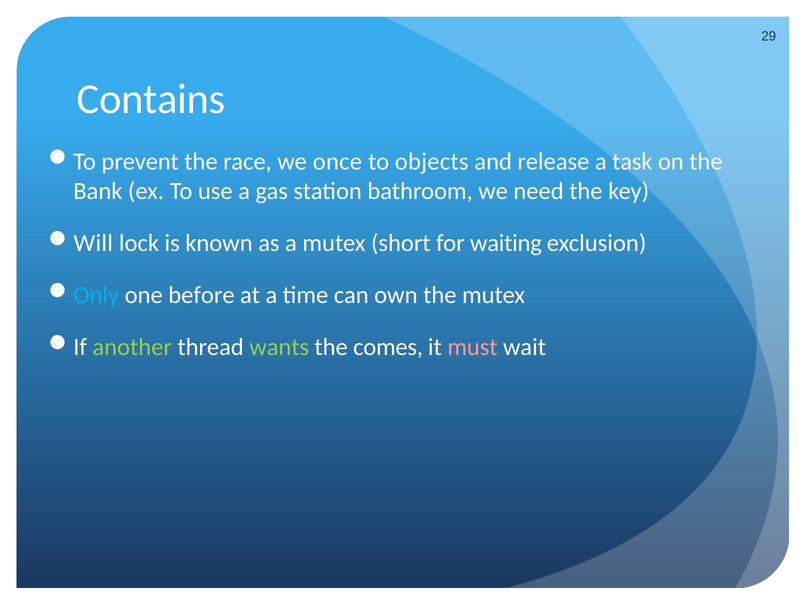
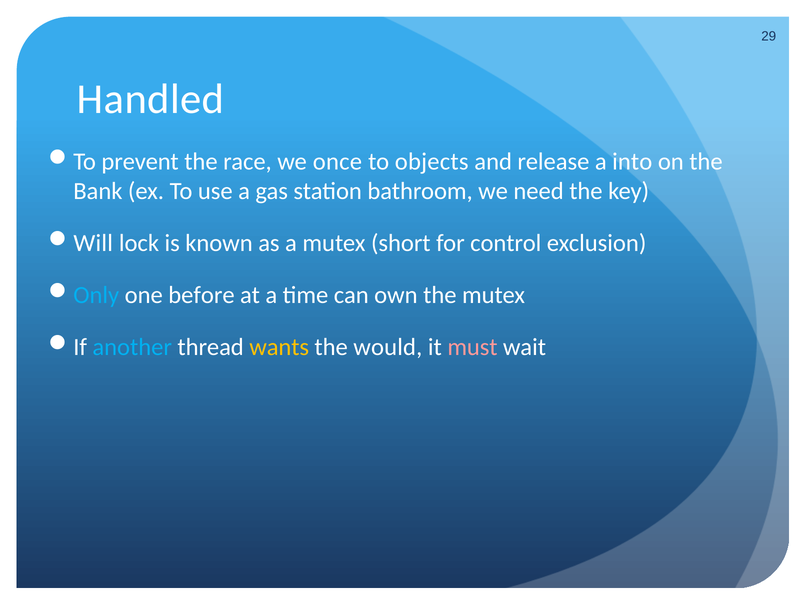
Contains: Contains -> Handled (151, 99)
task: task -> into (632, 162)
waiting: waiting -> control (506, 243)
another colour: light green -> light blue (132, 347)
wants colour: light green -> yellow (279, 347)
comes: comes -> would (388, 347)
